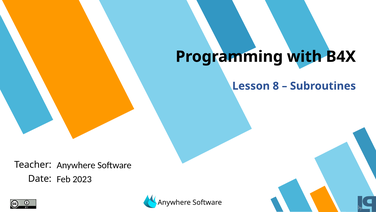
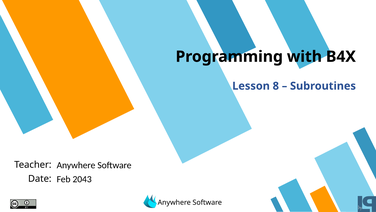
2023: 2023 -> 2043 (82, 179)
